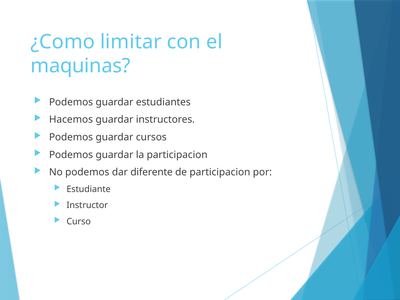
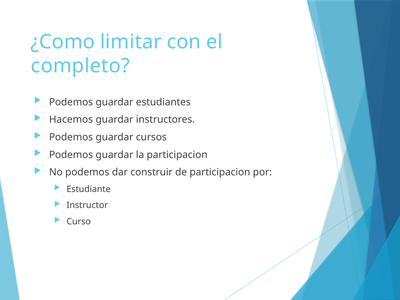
maquinas: maquinas -> completo (80, 66)
diferente: diferente -> construir (152, 172)
